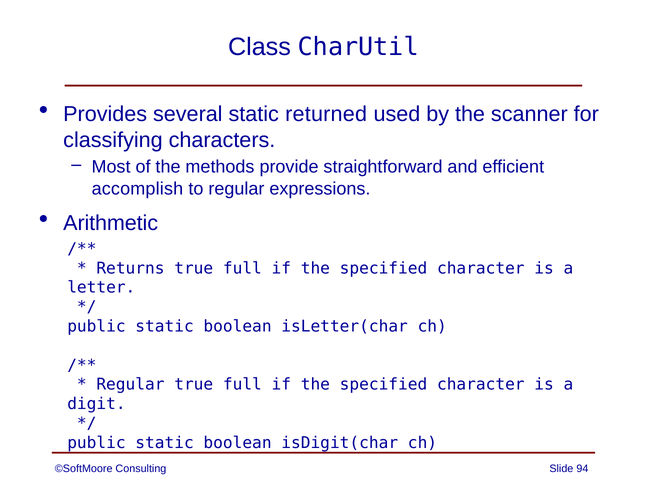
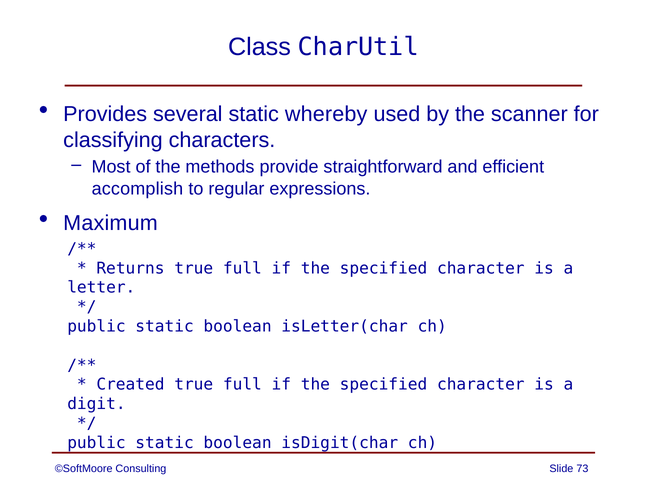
returned: returned -> whereby (326, 114)
Arithmetic: Arithmetic -> Maximum (111, 223)
Regular: Regular -> Created (130, 385)
94: 94 -> 73 (582, 469)
